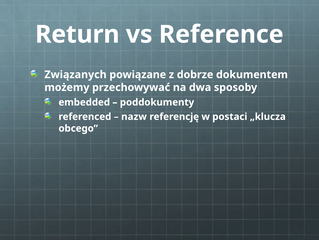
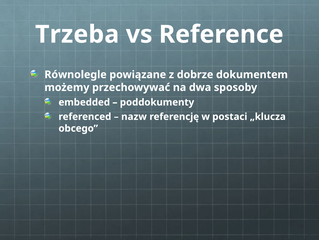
Return: Return -> Trzeba (77, 34)
Związanych: Związanych -> Równolegle (76, 74)
